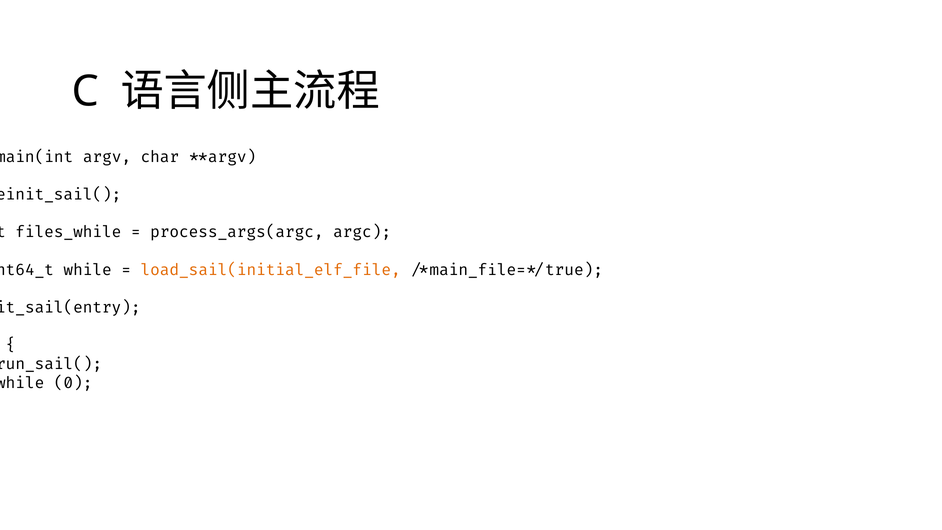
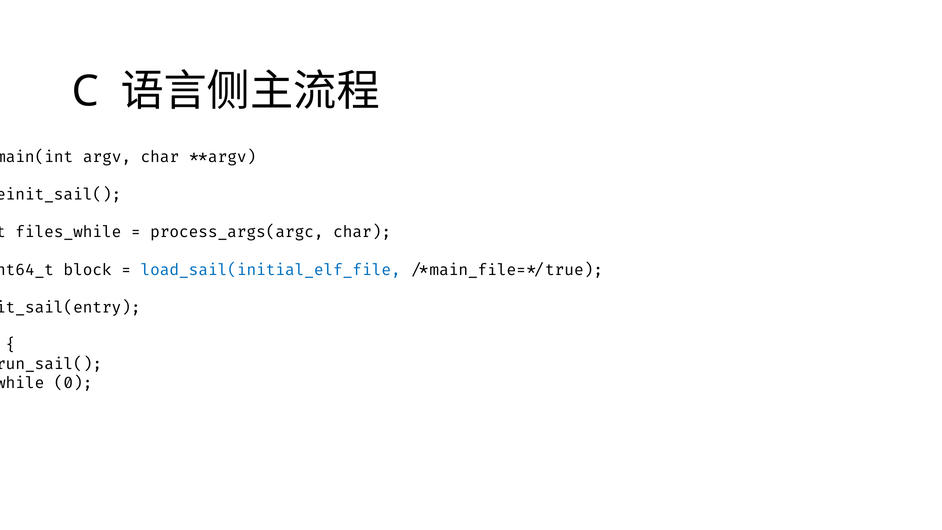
process_args(argc argc: argc -> char (362, 232)
while: while -> block (88, 270)
load_sail(initial_elf_file colour: orange -> blue (271, 270)
